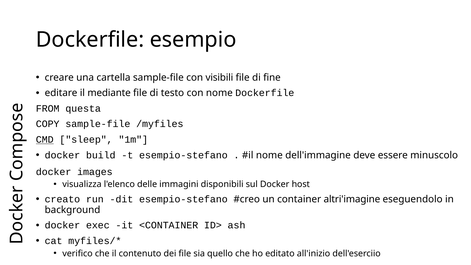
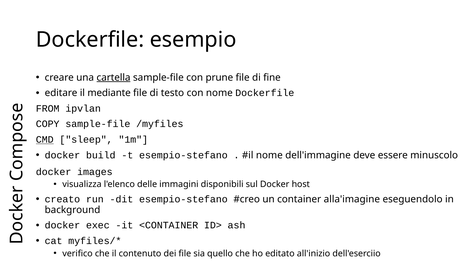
cartella underline: none -> present (114, 78)
visibili: visibili -> prune (219, 78)
questa: questa -> ipvlan (83, 109)
altri'imagine: altri'imagine -> alla'imagine (352, 199)
